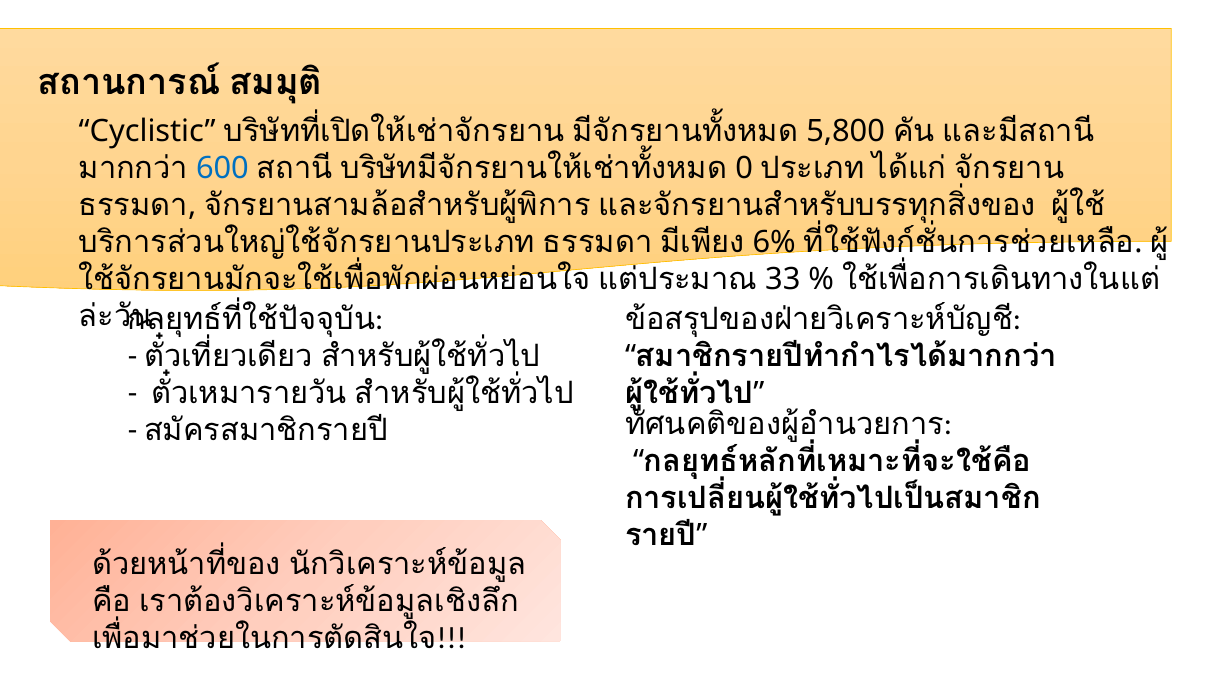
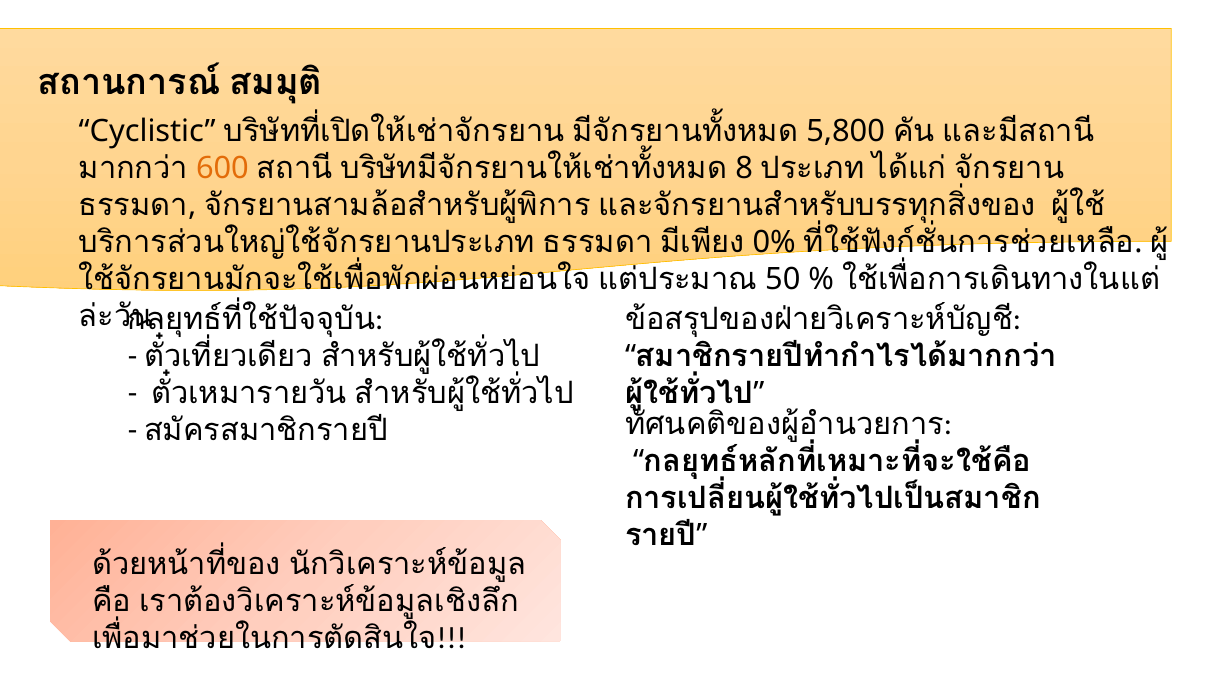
600 colour: blue -> orange (222, 169)
0: 0 -> 8 (744, 169)
6%: 6% -> 0% (774, 243)
33: 33 -> 50 (783, 280)
